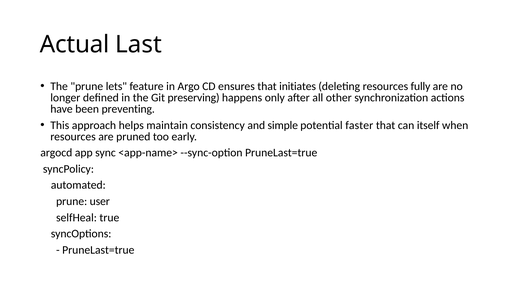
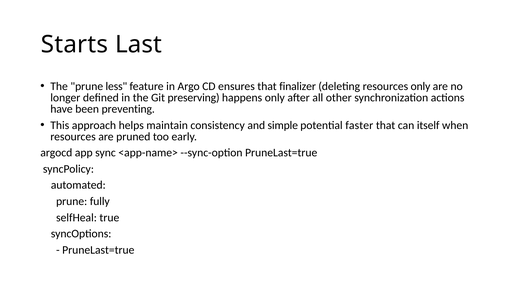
Actual: Actual -> Starts (74, 45)
lets: lets -> less (116, 87)
initiates: initiates -> finalizer (298, 87)
resources fully: fully -> only (420, 87)
user: user -> fully (100, 201)
